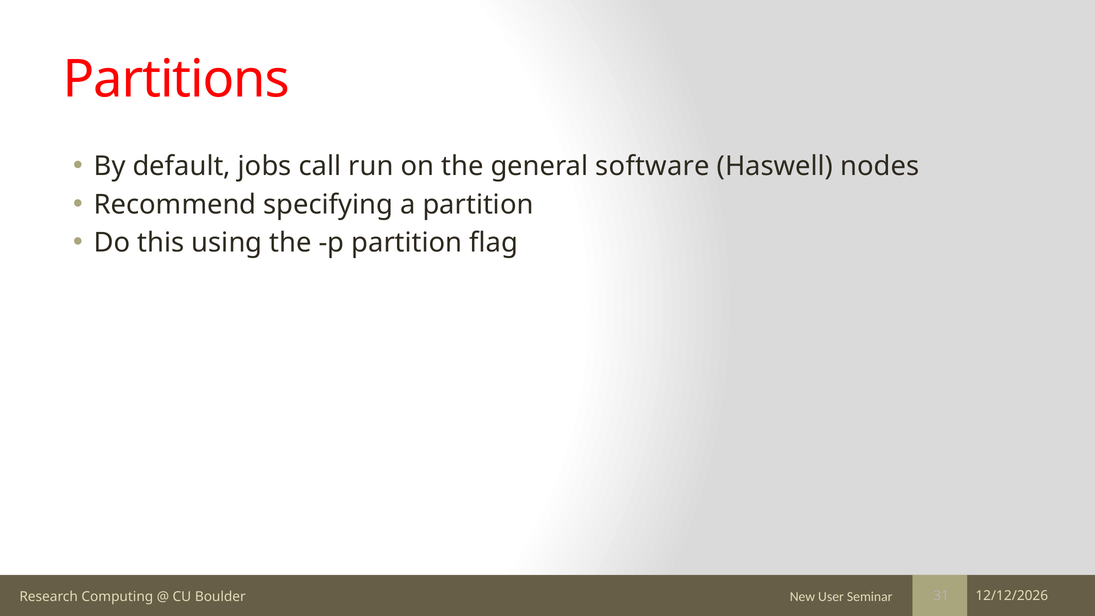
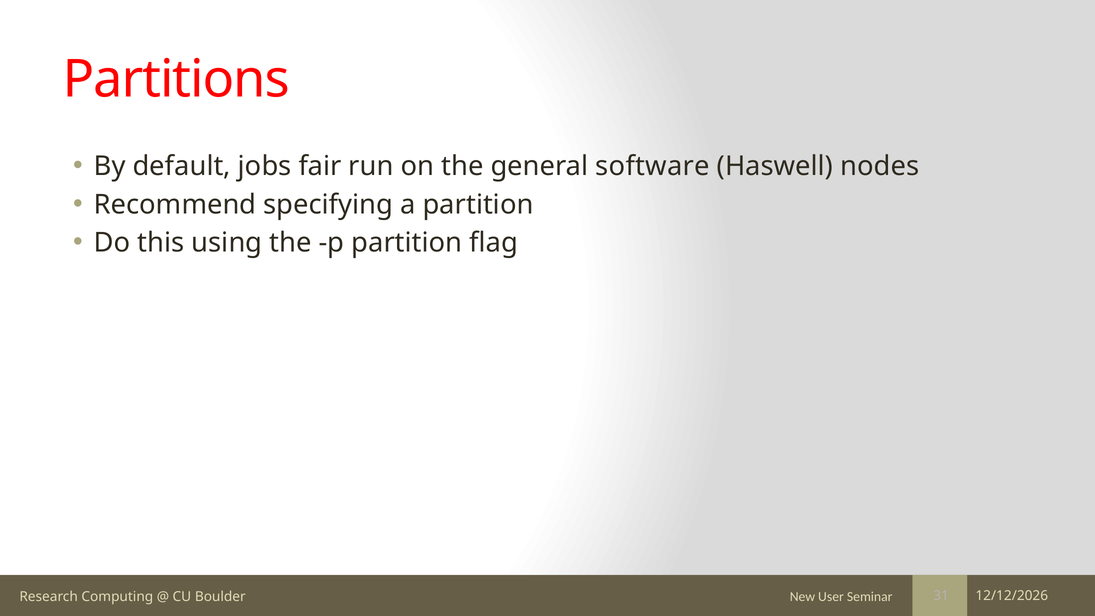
call: call -> fair (320, 166)
